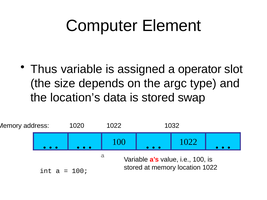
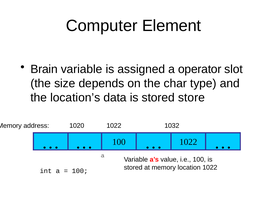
Thus: Thus -> Brain (44, 69)
argc: argc -> char (175, 83)
swap: swap -> store (191, 98)
